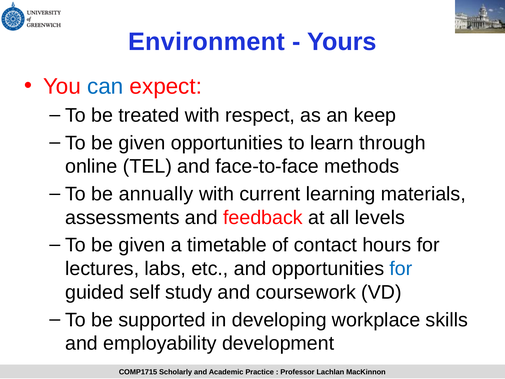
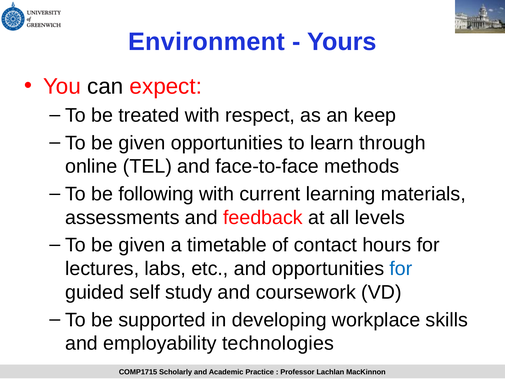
can colour: blue -> black (105, 86)
annually: annually -> following (156, 194)
development: development -> technologies (278, 343)
